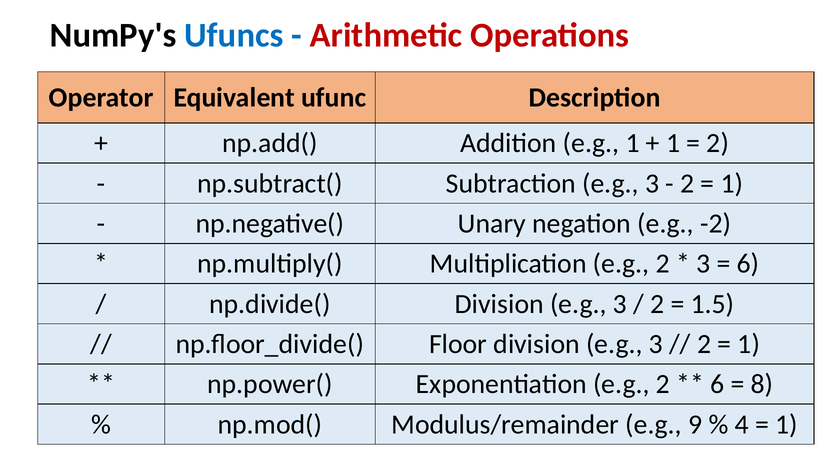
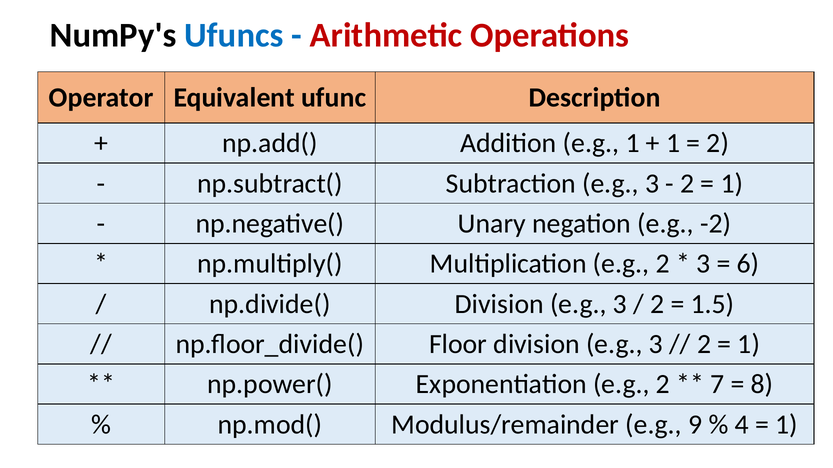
6: 6 -> 7 (717, 385)
